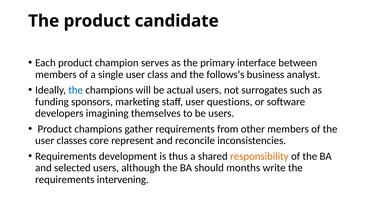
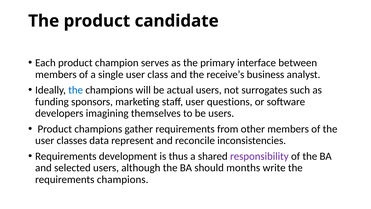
follows’s: follows’s -> receive’s (225, 74)
core: core -> data (99, 140)
responsibility colour: orange -> purple (259, 156)
requirements intervening: intervening -> champions (123, 179)
